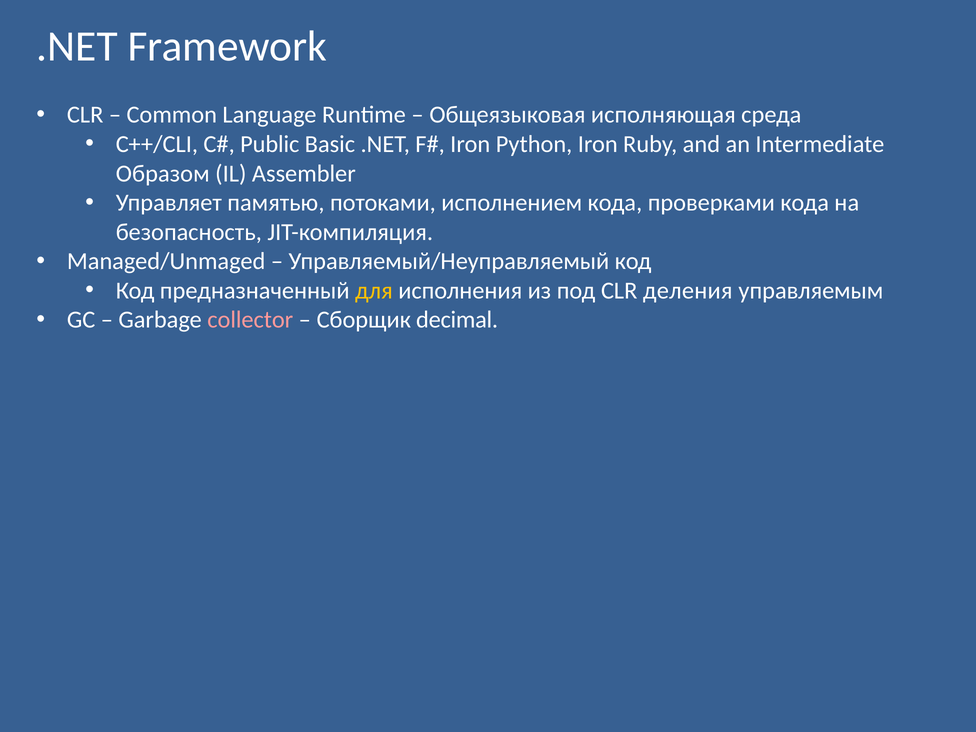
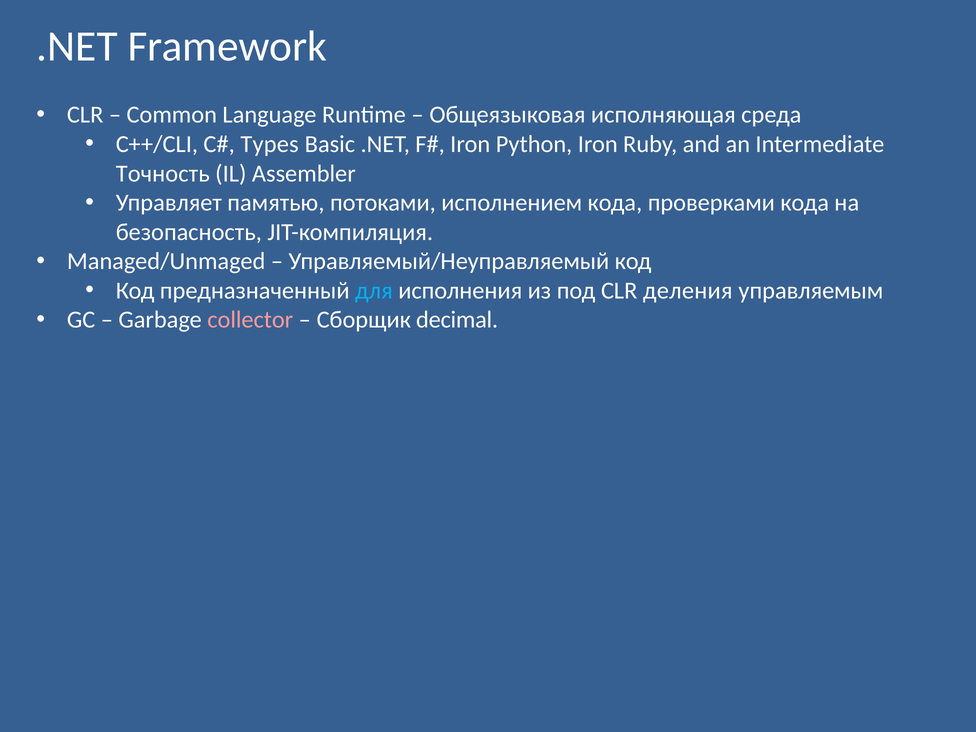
Public: Public -> Types (270, 144)
Образом: Образом -> Точность (163, 174)
для colour: yellow -> light blue (374, 291)
